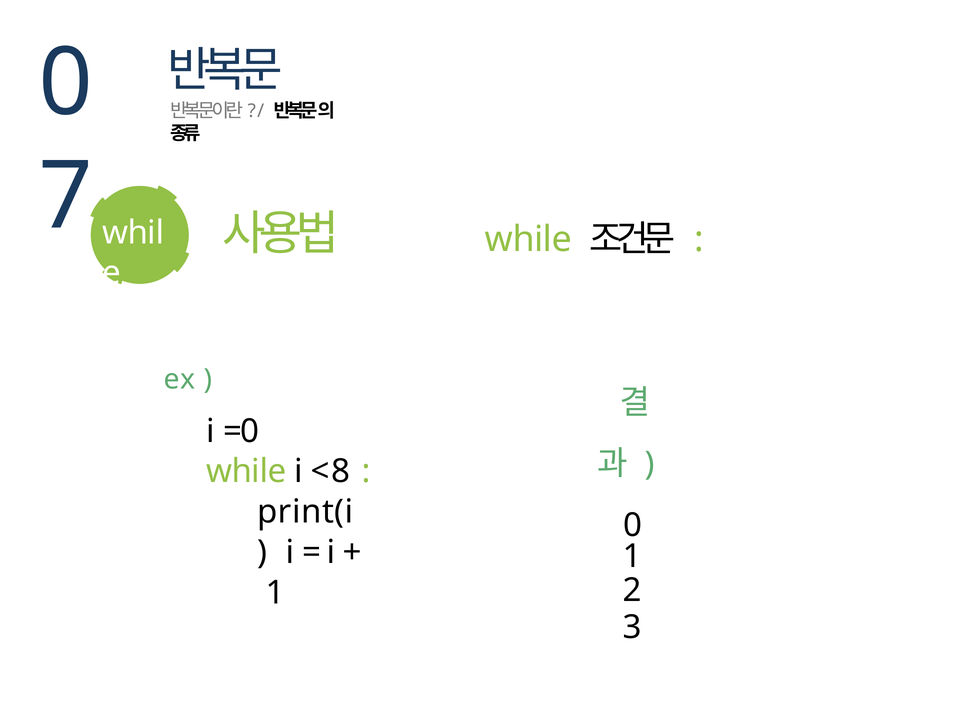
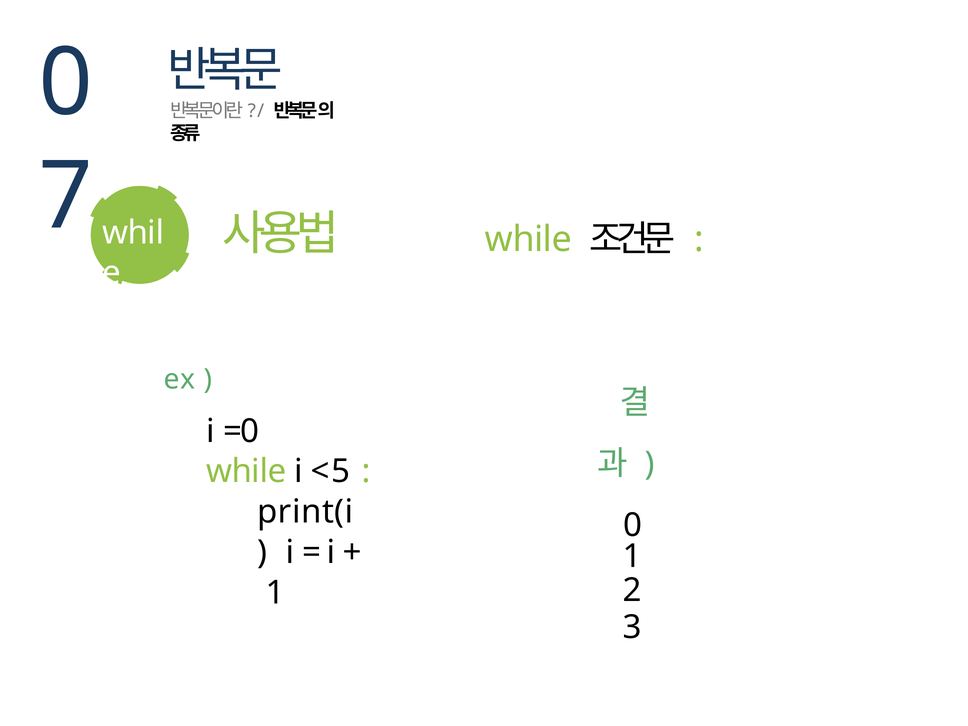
8: 8 -> 5 (341, 471)
